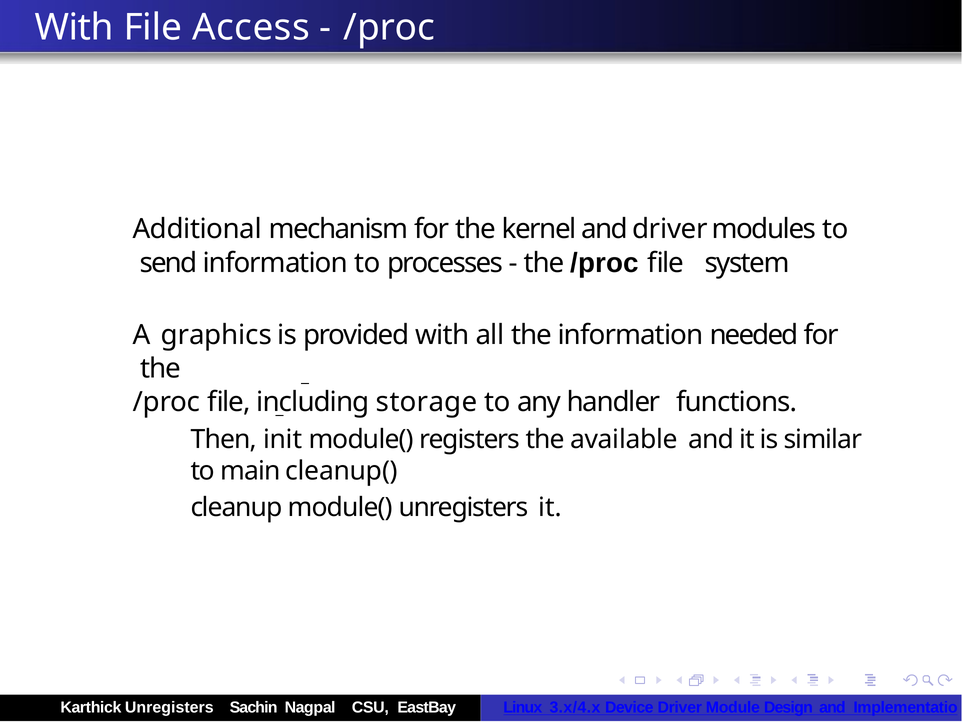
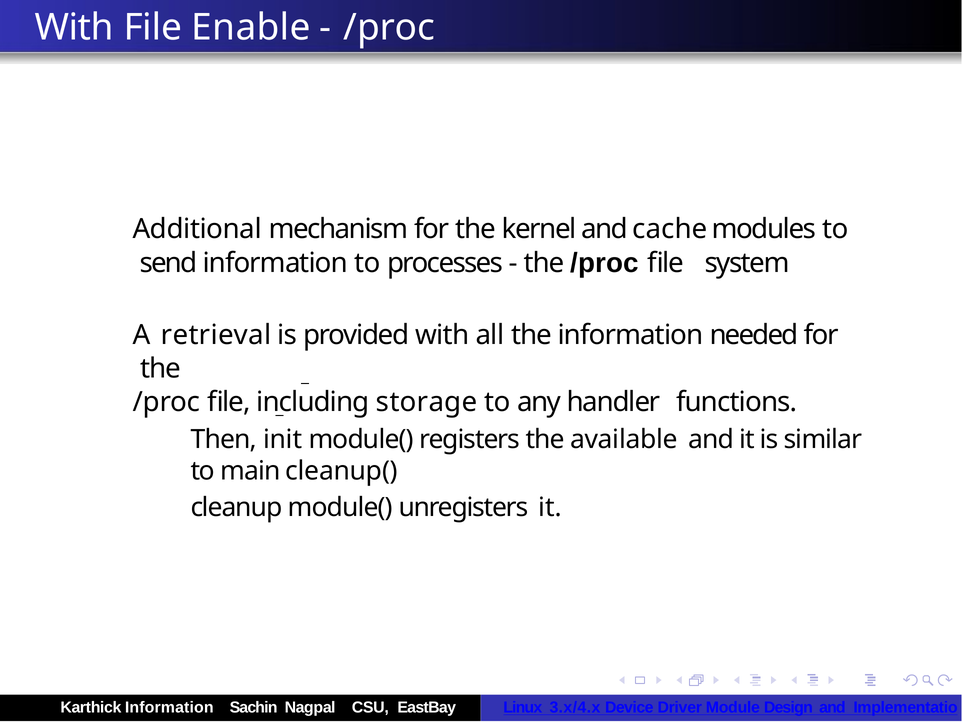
Access: Access -> Enable (251, 27)
and driver: driver -> cache (670, 229)
graphics: graphics -> retrieval (216, 335)
Karthick Unregisters: Unregisters -> Information (169, 708)
